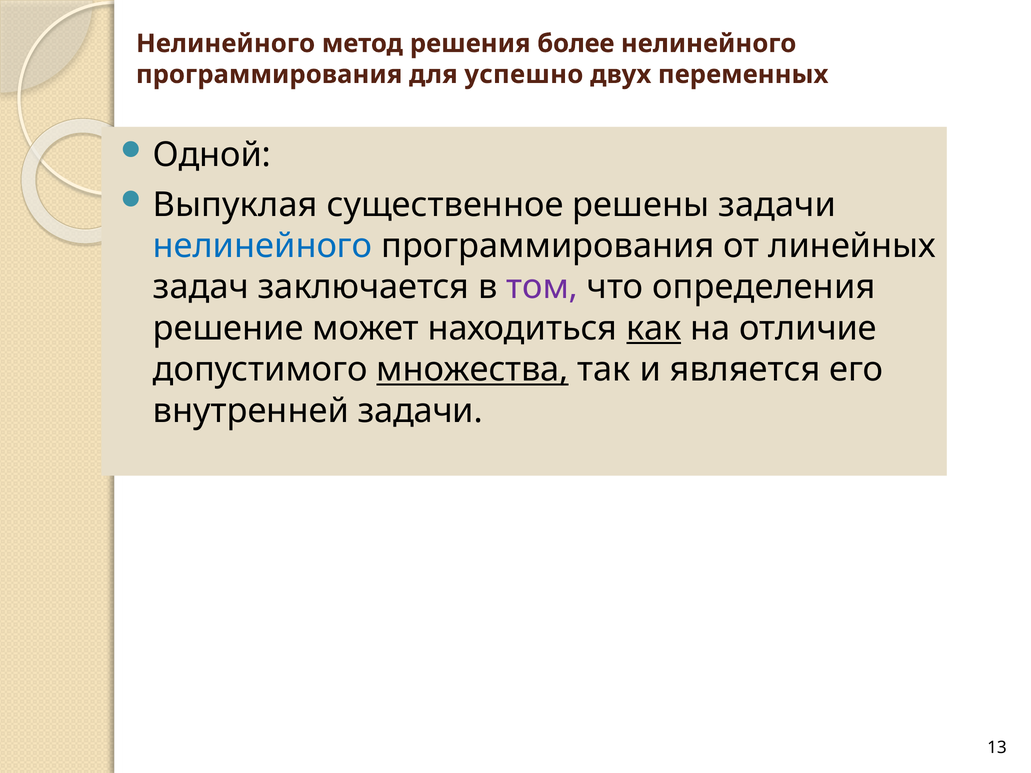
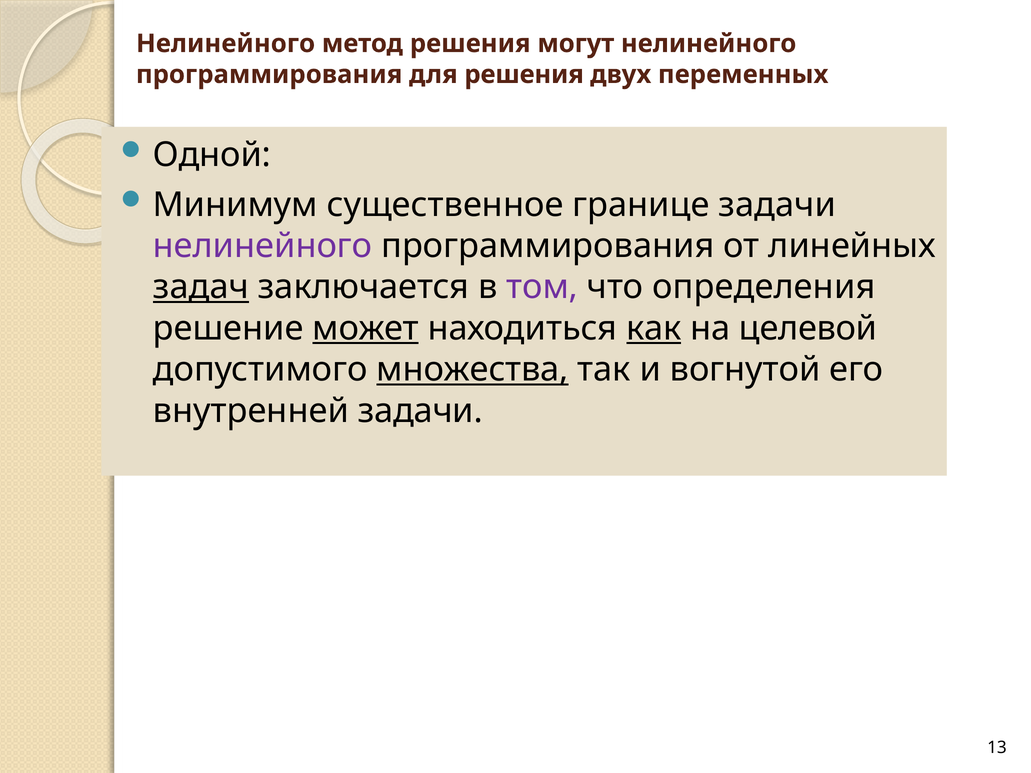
более: более -> могут (576, 44)
для успешно: успешно -> решения (524, 75)
Выпуклая: Выпуклая -> Минимум (235, 205)
решены: решены -> границе (641, 205)
нелинейного colour: blue -> purple (263, 246)
задач underline: none -> present (201, 287)
может underline: none -> present (366, 328)
отличие: отличие -> целевой (808, 328)
является: является -> вогнутой (745, 370)
